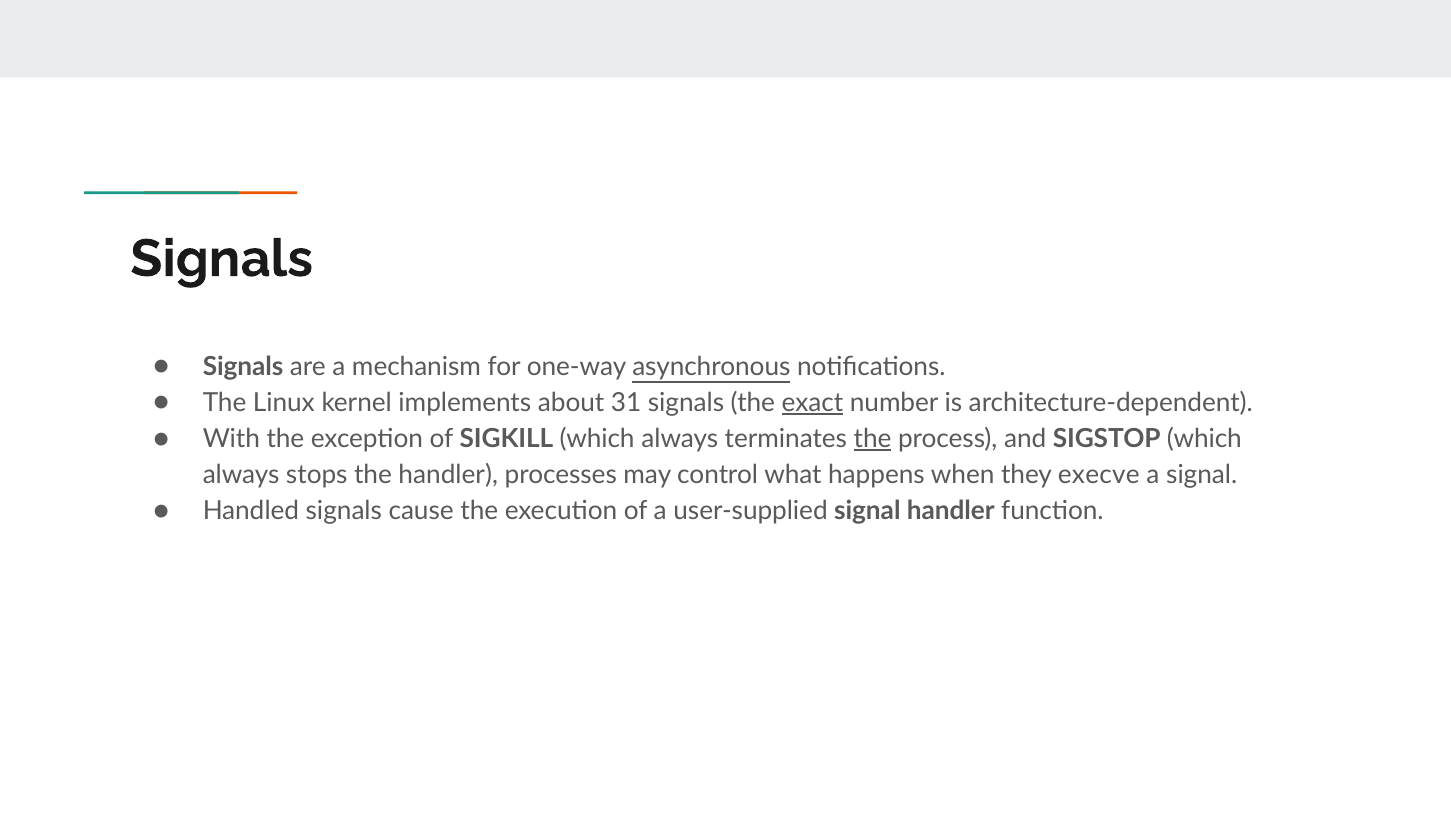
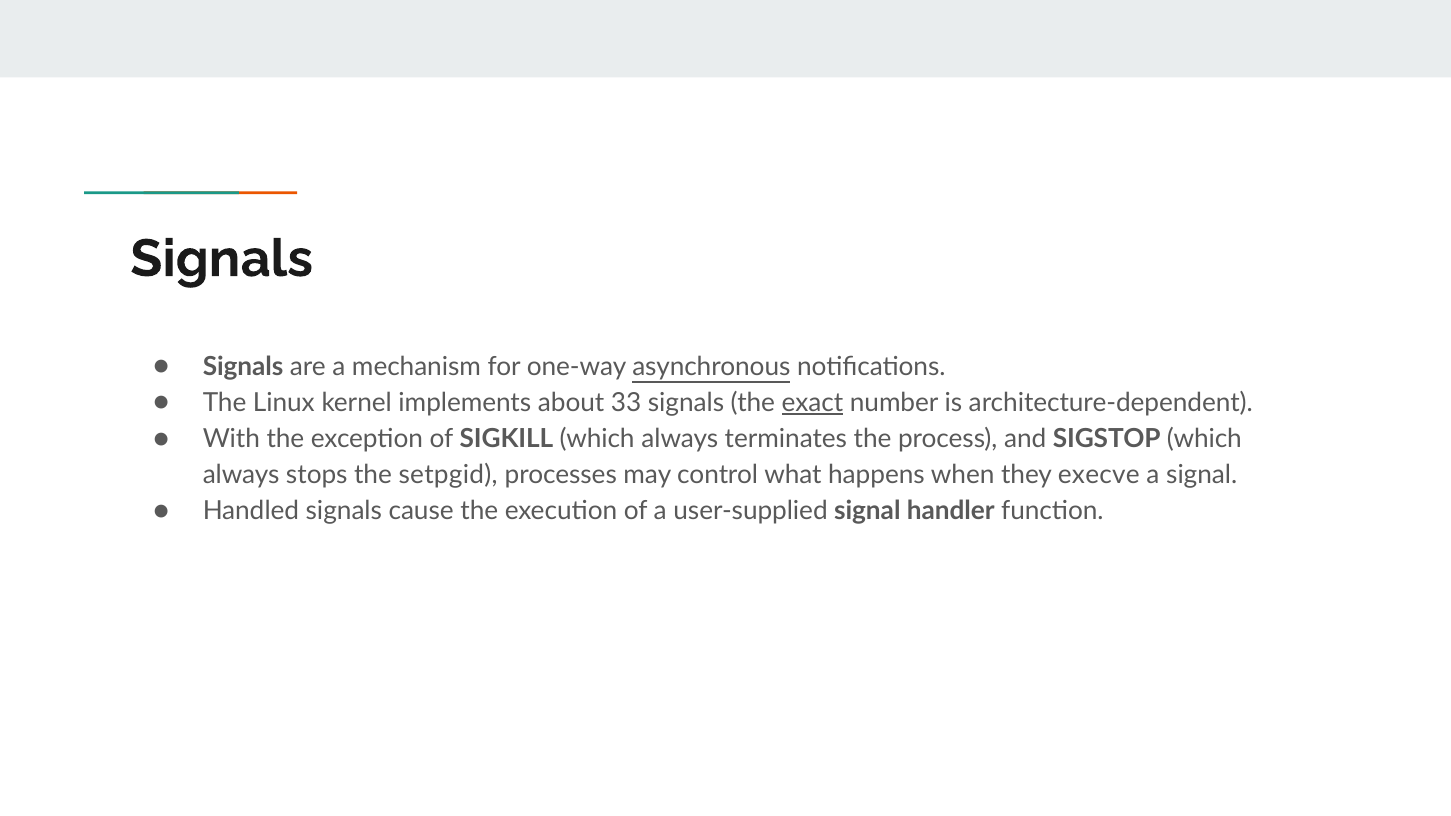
31: 31 -> 33 (626, 403)
the underline: present -> none (873, 439)
the handler: handler -> setpgid (448, 475)
